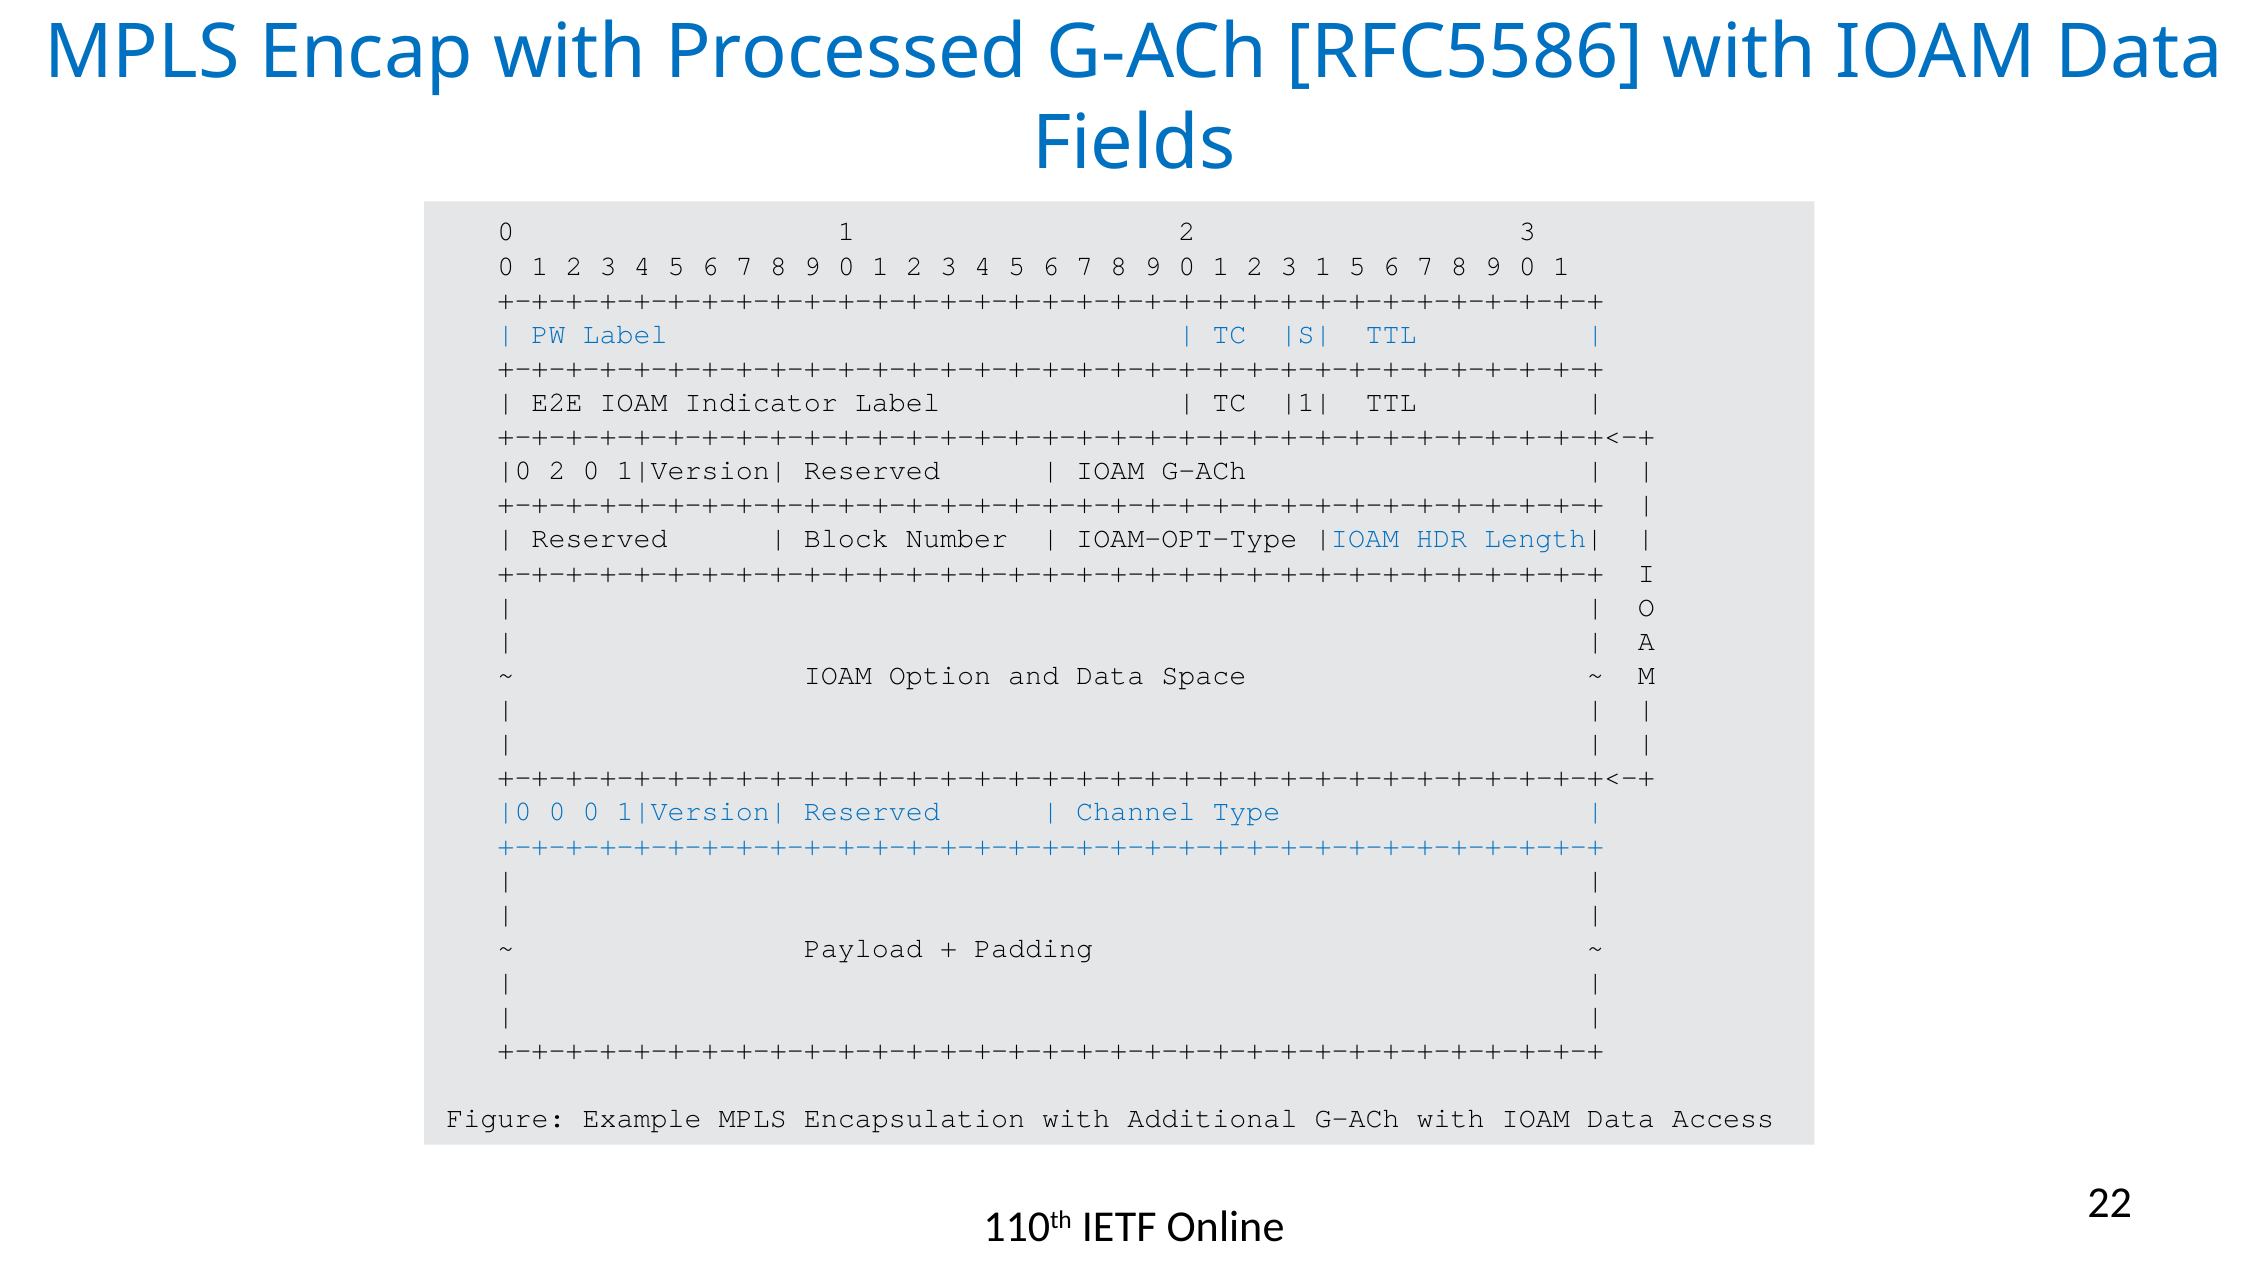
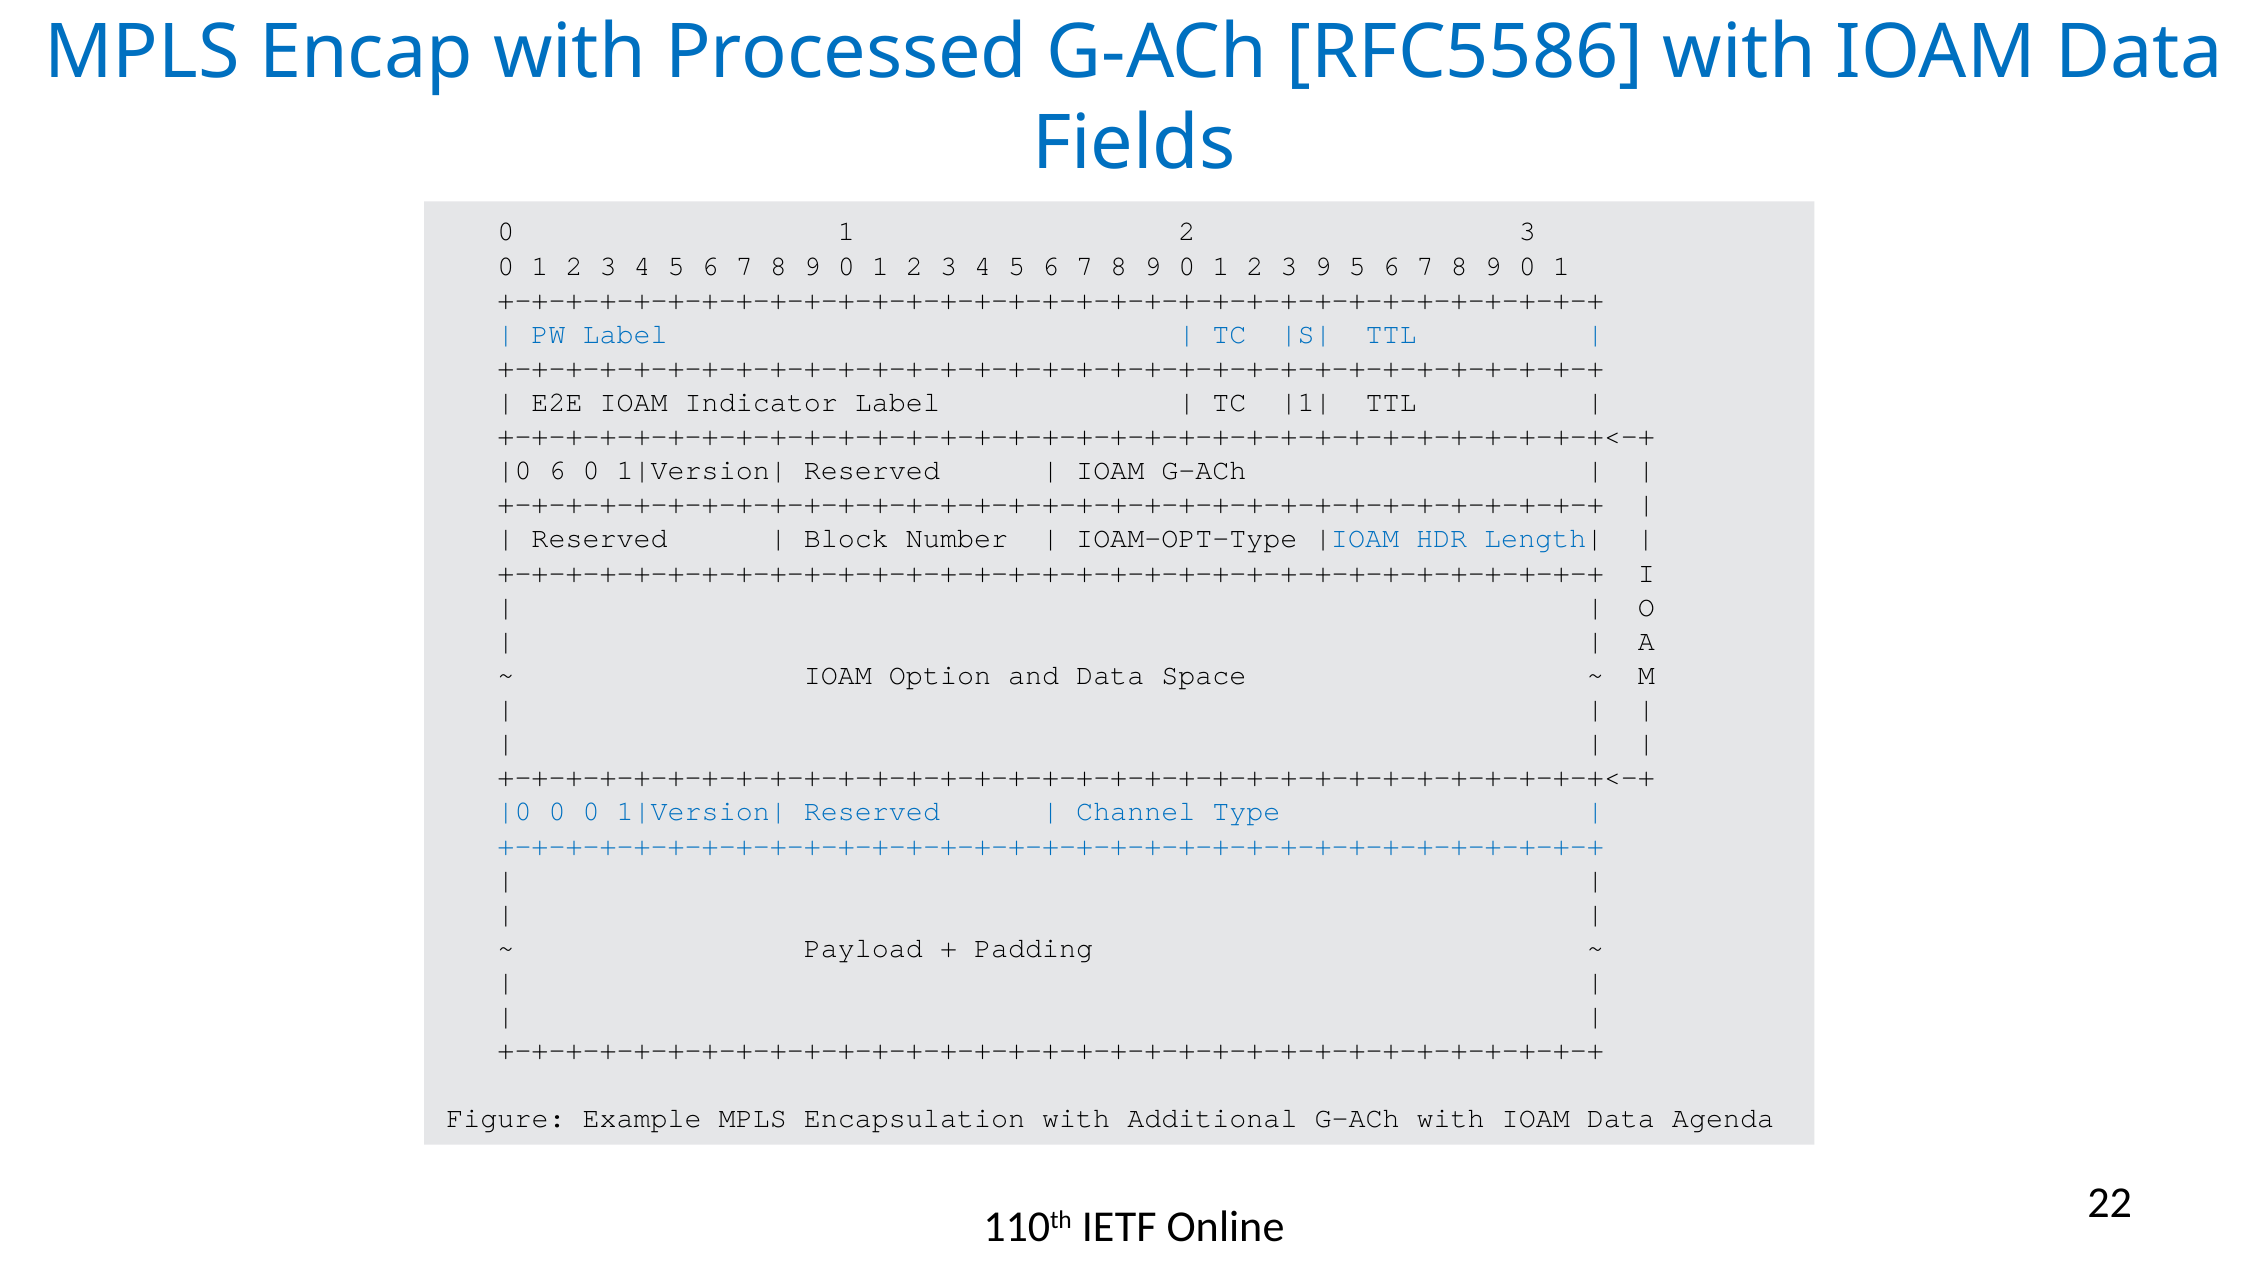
3 1: 1 -> 9 (1323, 266)
2: 2 -> 6 (557, 470)
Access: Access -> Agenda (1723, 1118)
